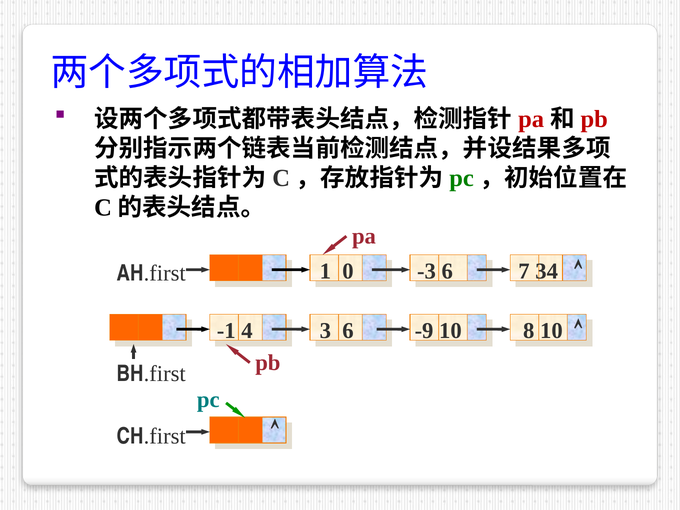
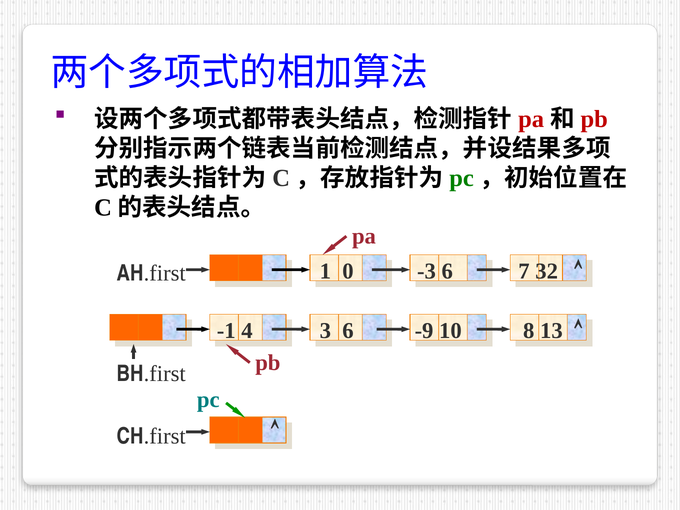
34: 34 -> 32 (547, 271)
8 10: 10 -> 13 (551, 331)
